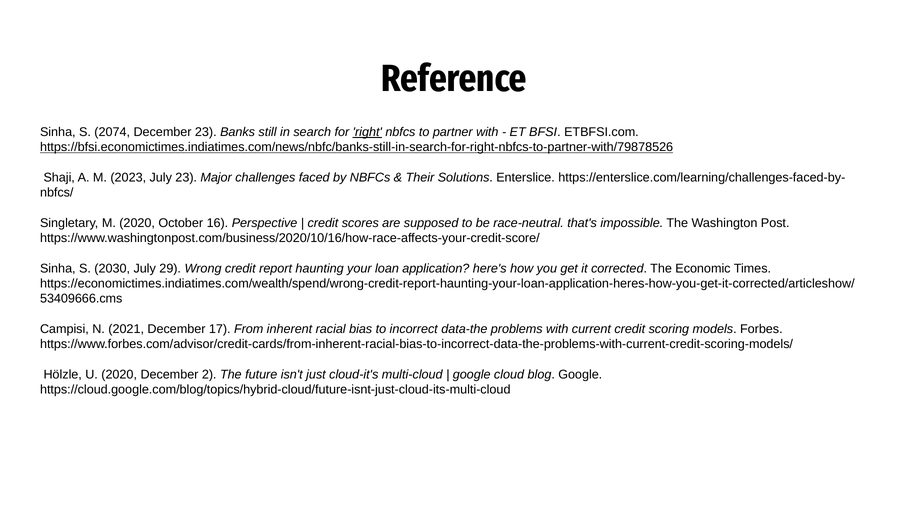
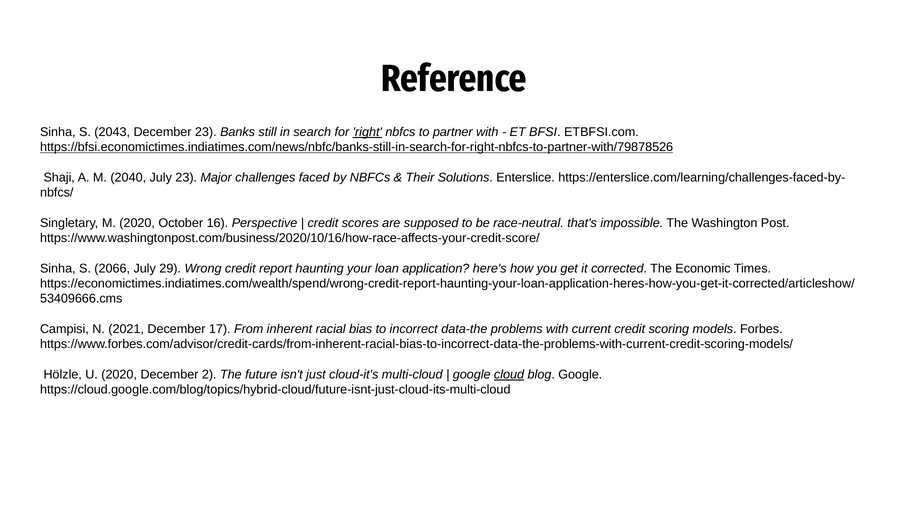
2074: 2074 -> 2043 (112, 132)
2023: 2023 -> 2040 (128, 177)
2030: 2030 -> 2066 (112, 268)
cloud underline: none -> present (509, 374)
